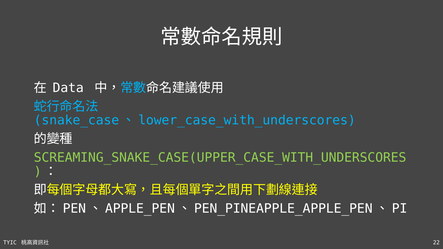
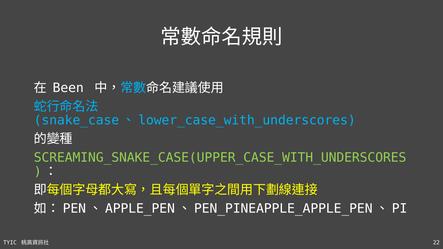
Data: Data -> Been (68, 88)
